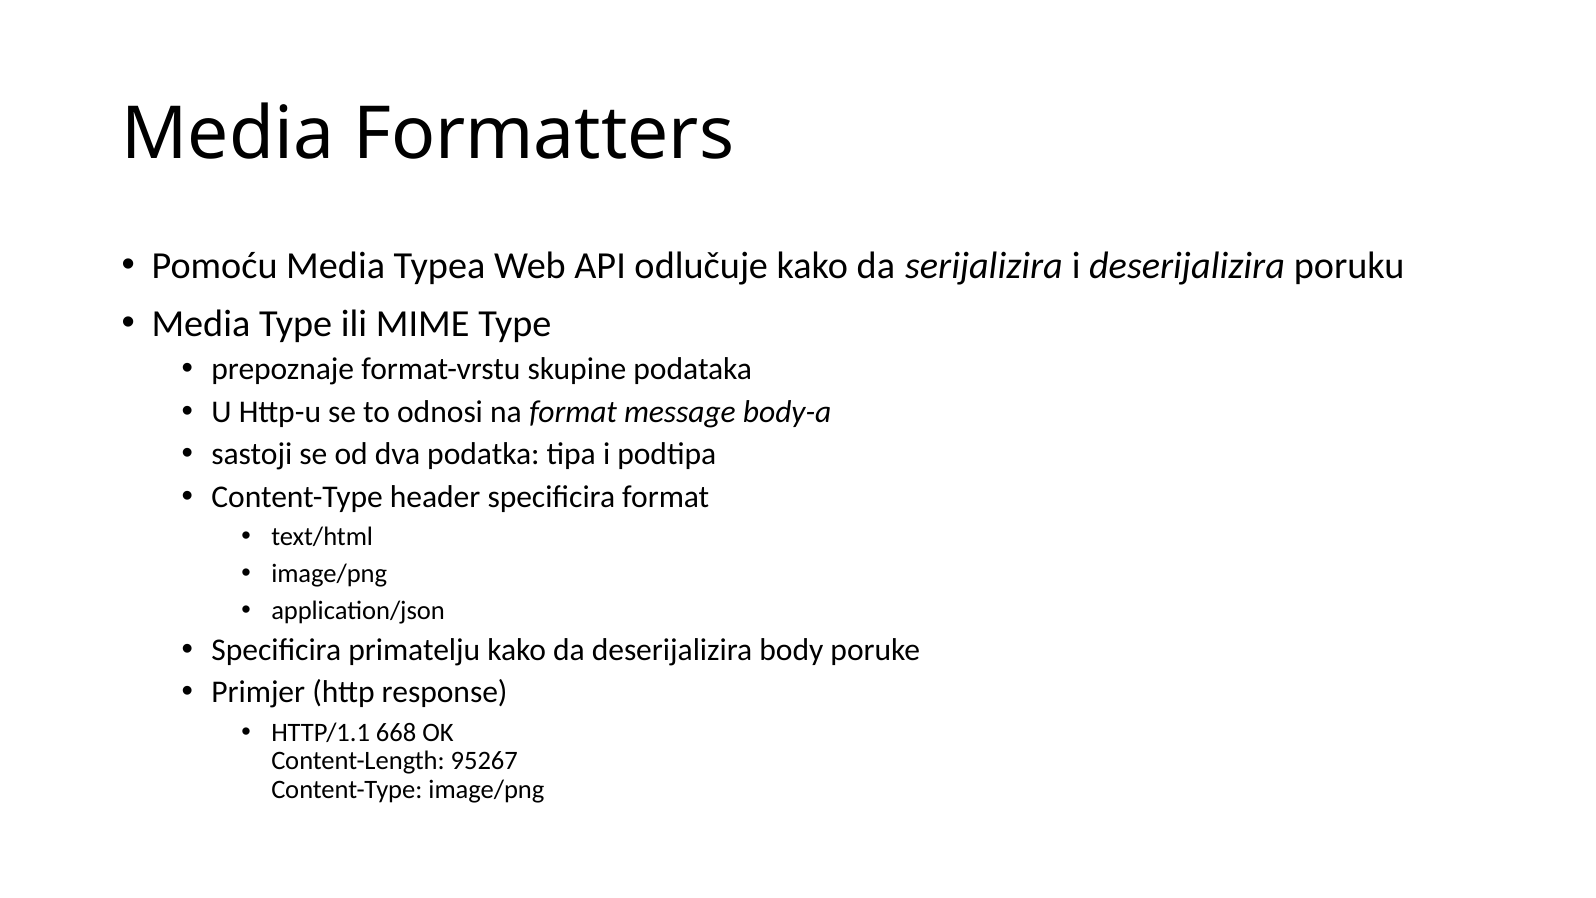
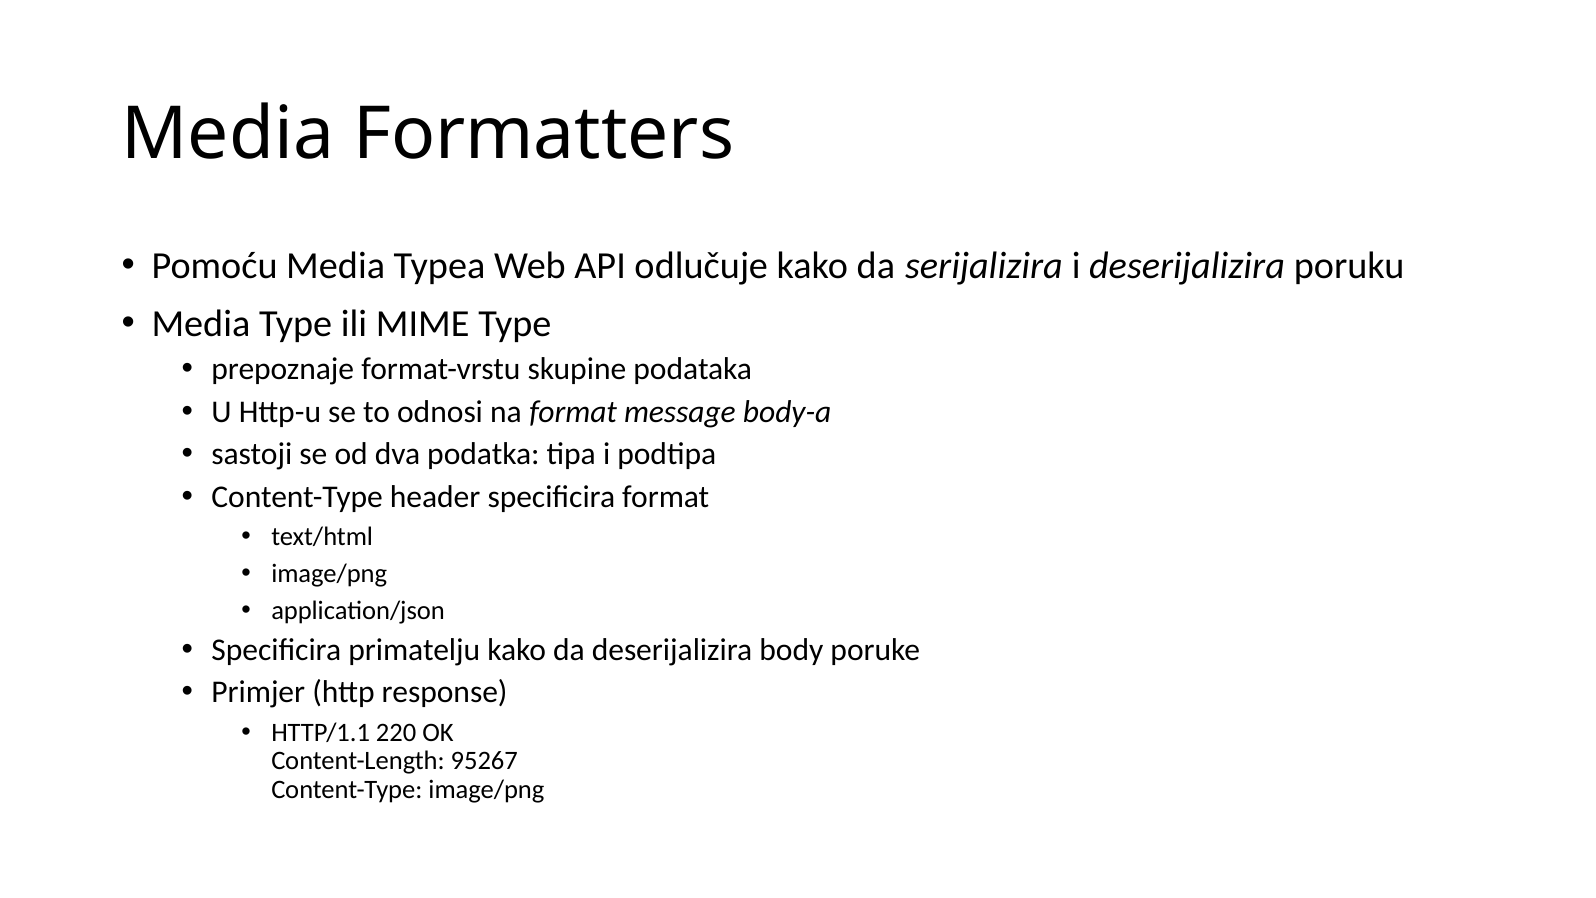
668: 668 -> 220 (396, 732)
